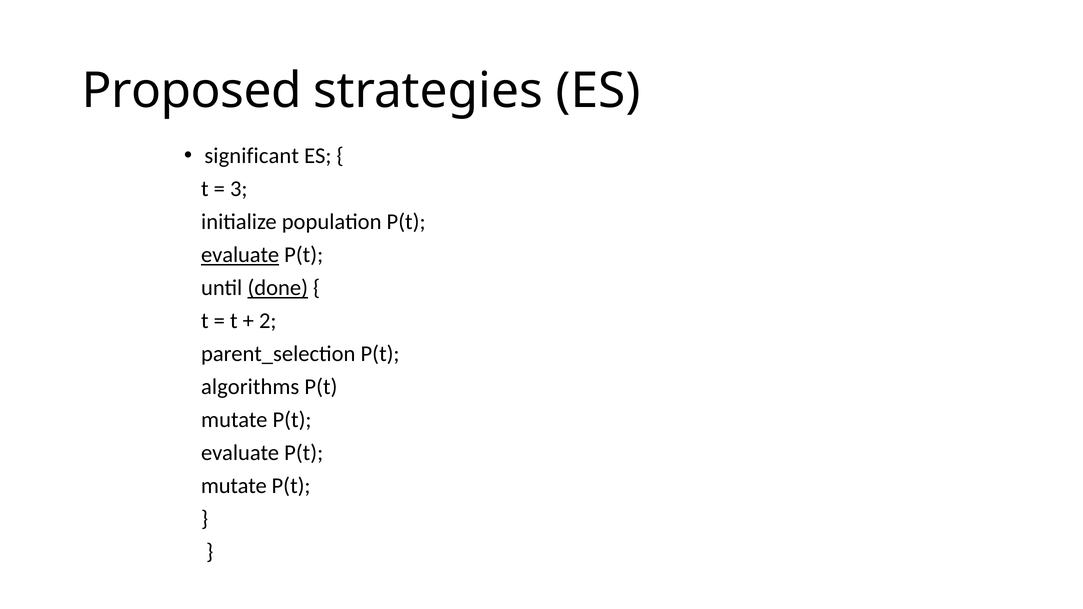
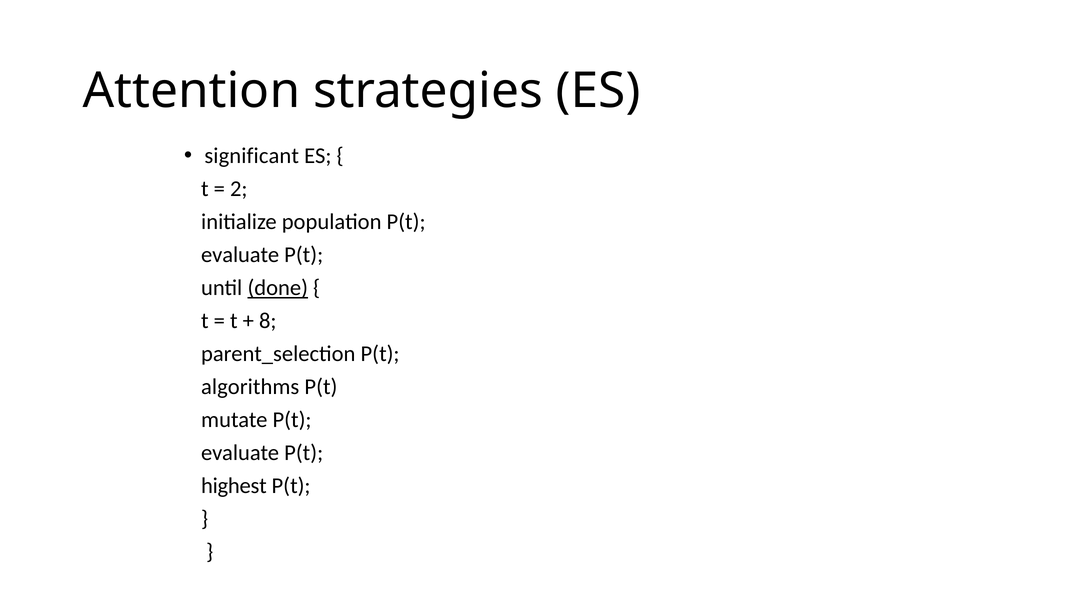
Proposed: Proposed -> Attention (191, 91)
3: 3 -> 2 (239, 189)
evaluate underline: present -> none (240, 255)
2: 2 -> 8 (268, 321)
mutate: mutate -> highest (234, 486)
